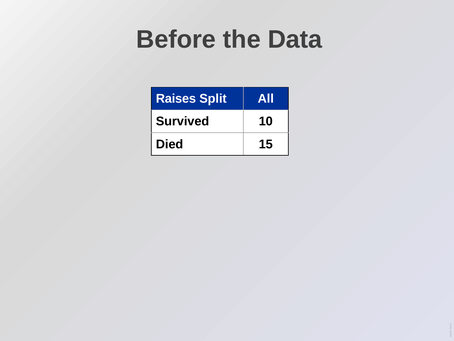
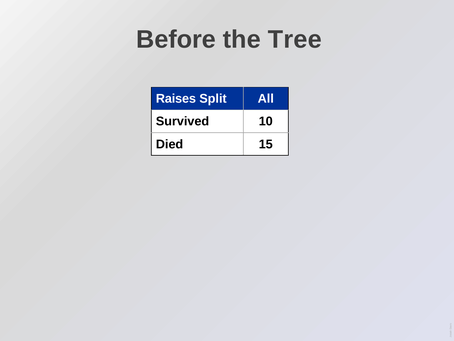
Data: Data -> Tree (295, 40)
